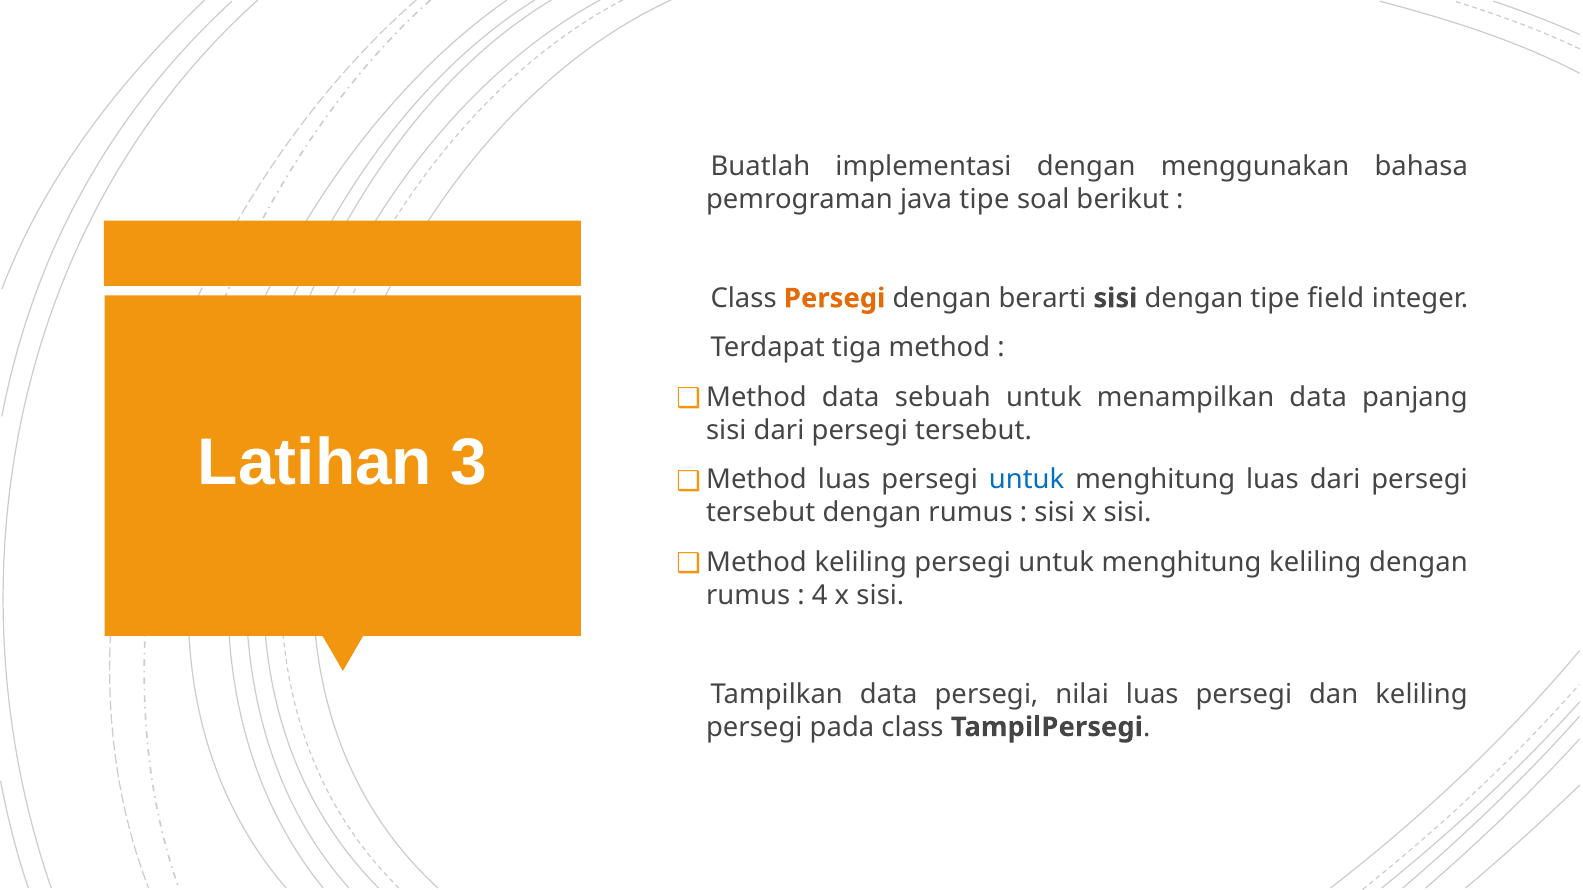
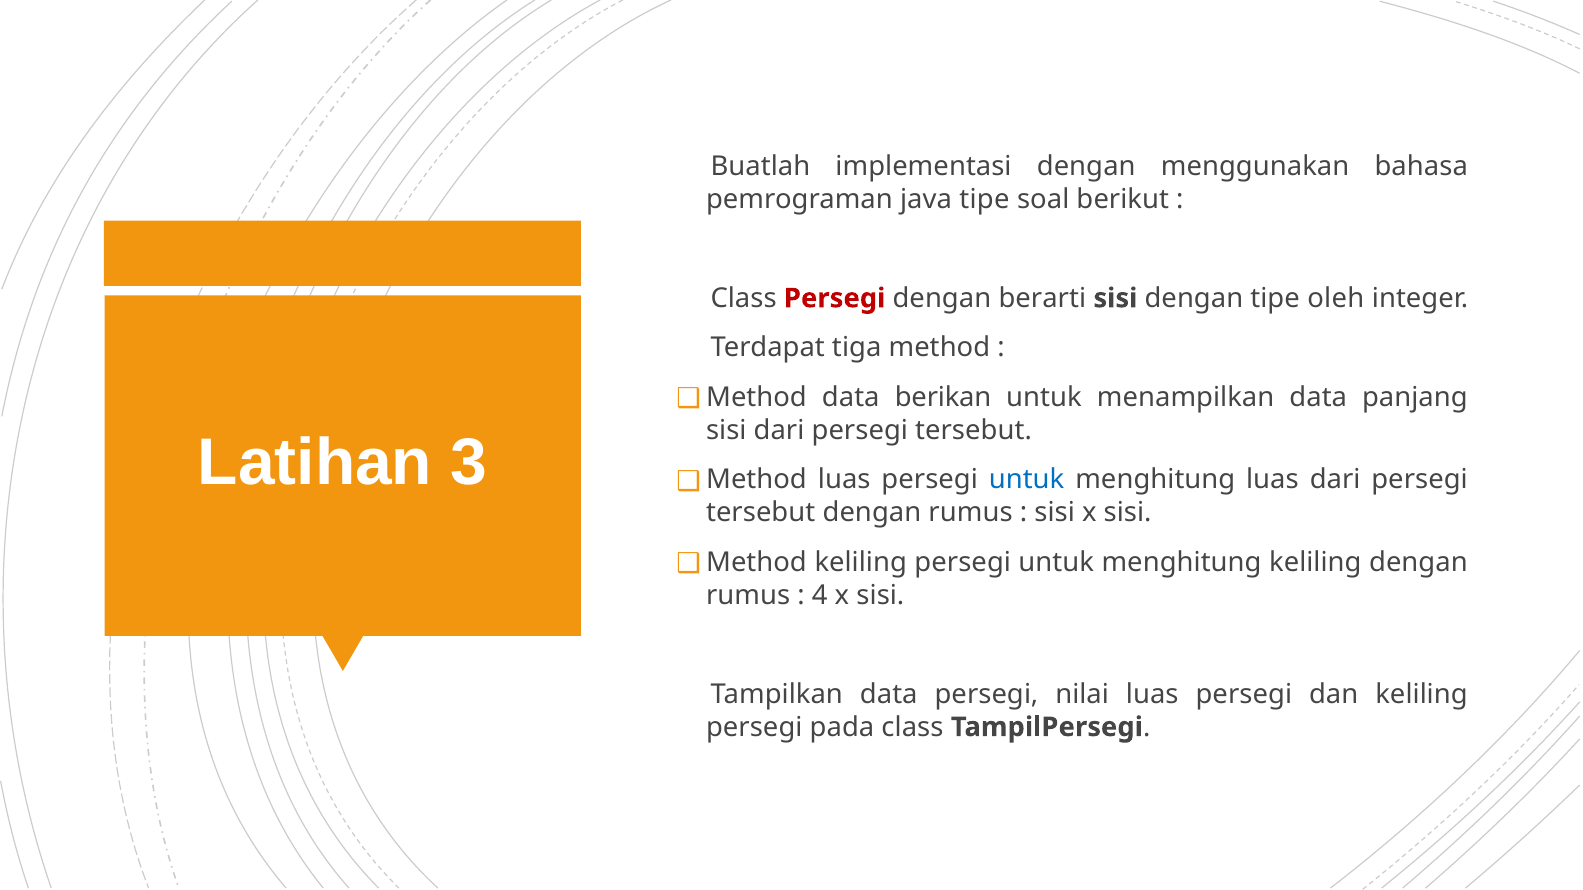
Persegi colour: orange -> red (835, 299)
field: field -> oleh (1336, 299)
sebuah: sebuah -> berikan (943, 398)
